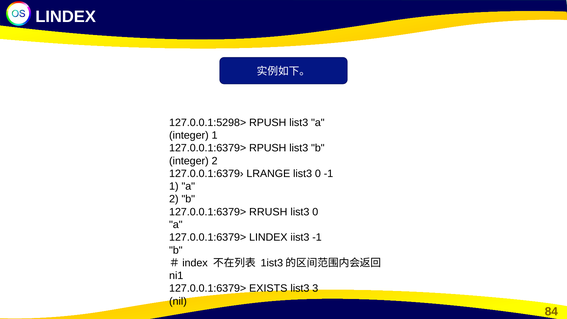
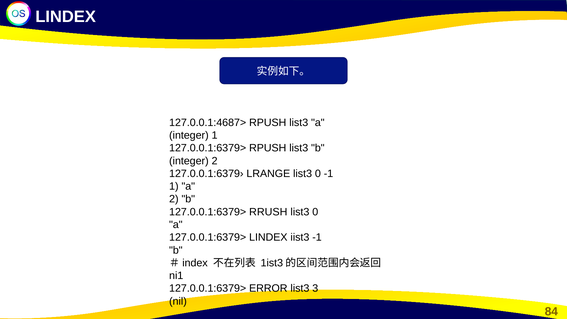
127.0.0.1:5298>: 127.0.0.1:5298> -> 127.0.0.1:4687> (208, 123)
EXISTS: EXISTS -> ERROR (268, 288)
